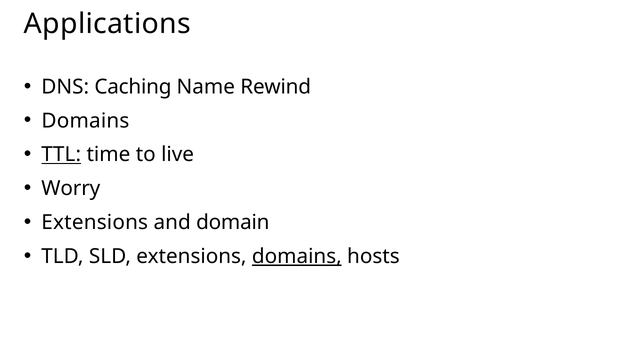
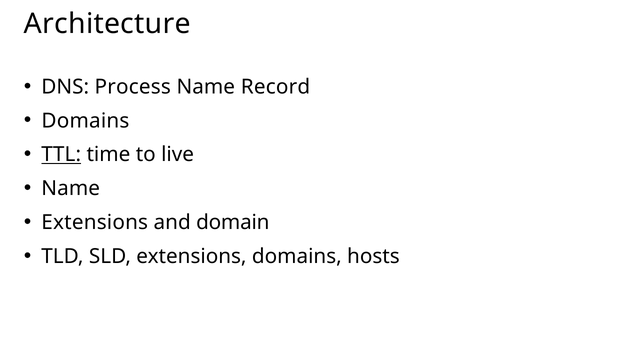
Applications: Applications -> Architecture (107, 24)
Caching: Caching -> Process (133, 87)
Rewind: Rewind -> Record (275, 87)
Worry: Worry -> Name (71, 189)
domains underline: present -> none (297, 256)
